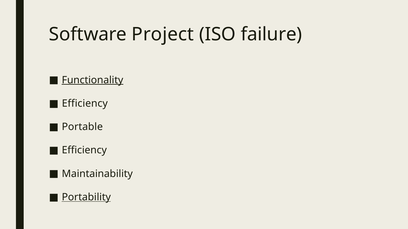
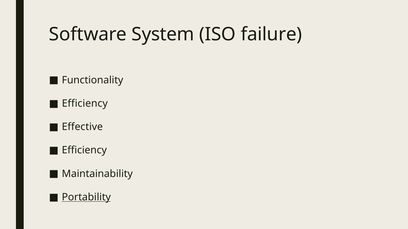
Project: Project -> System (163, 34)
Functionality underline: present -> none (93, 80)
Portable: Portable -> Effective (82, 127)
